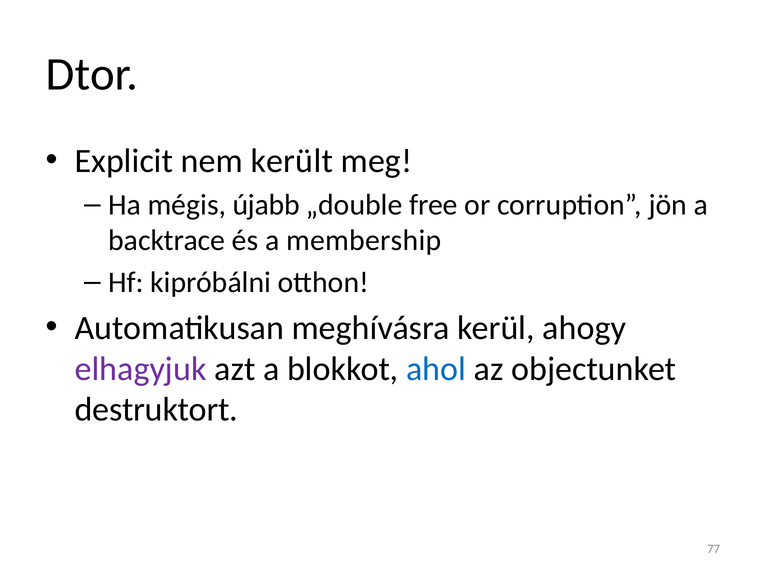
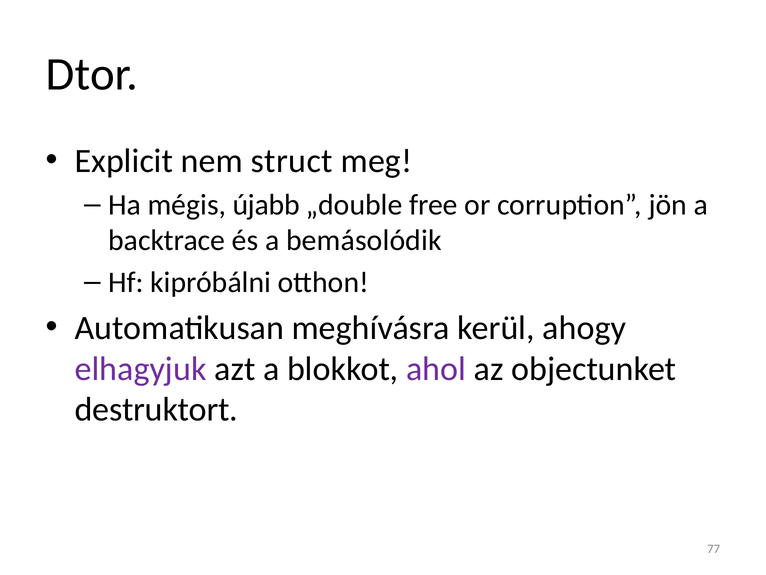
került: került -> struct (292, 161)
membership: membership -> bemásolódik (364, 240)
ahol colour: blue -> purple (436, 368)
